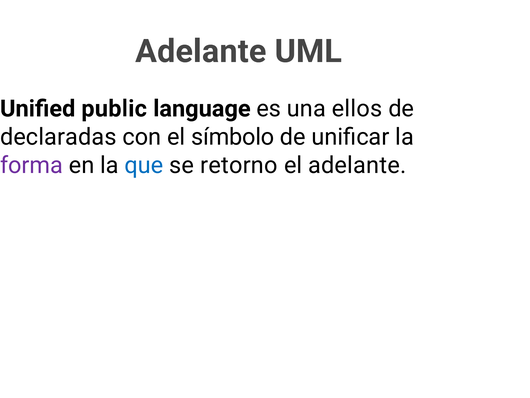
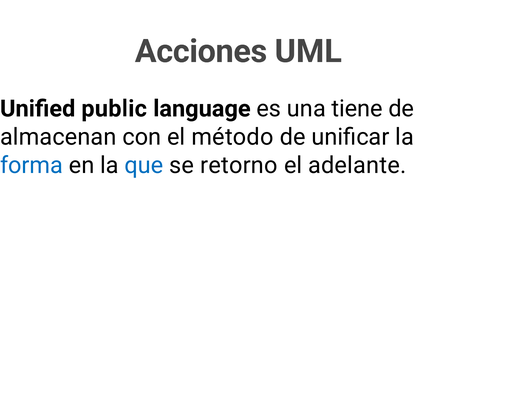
Adelante: Adelante -> Acciones (201, 51)
ellos: ellos -> tiene (357, 109)
declaradas: declaradas -> almacenan (58, 137)
símbolo: símbolo -> método (233, 137)
forma colour: purple -> blue (32, 165)
